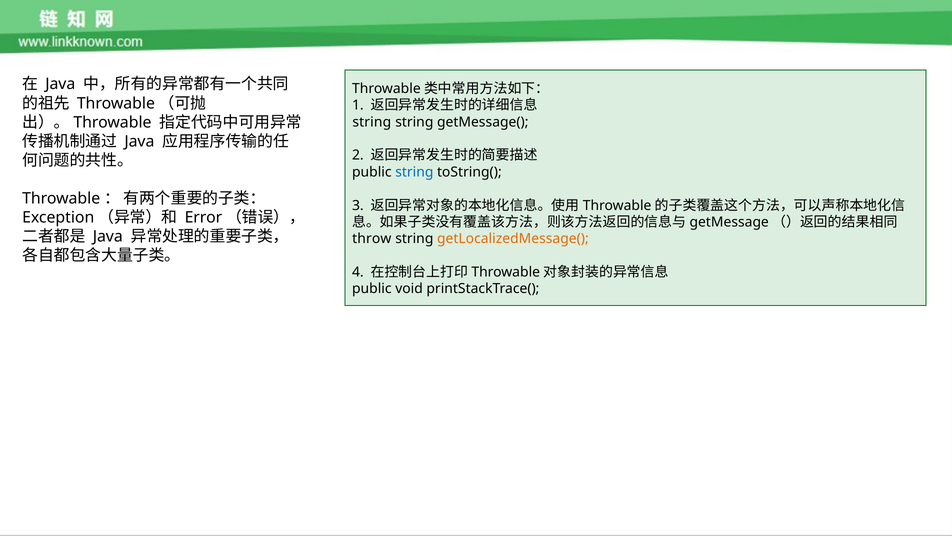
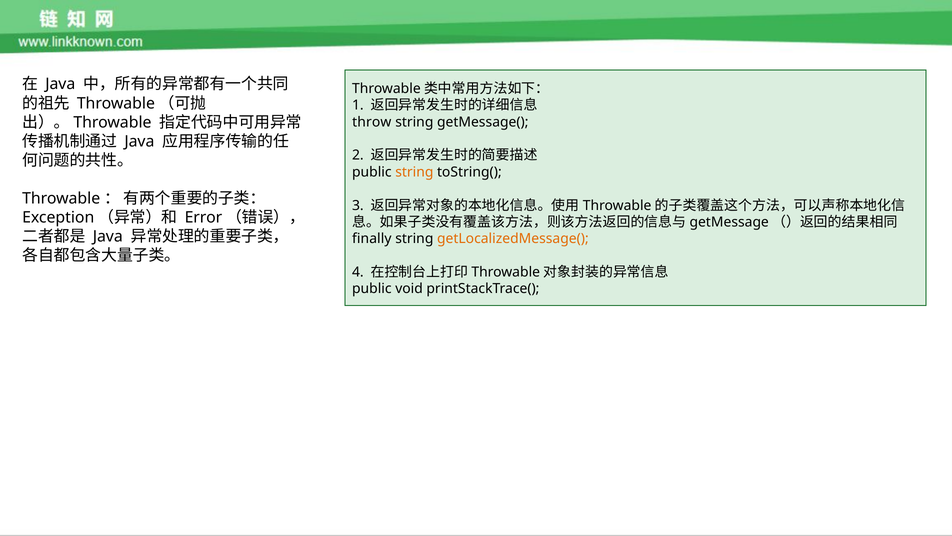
string: string -> throw (372, 122)
string colour: blue -> orange (414, 172)
throw: throw -> finally (372, 239)
